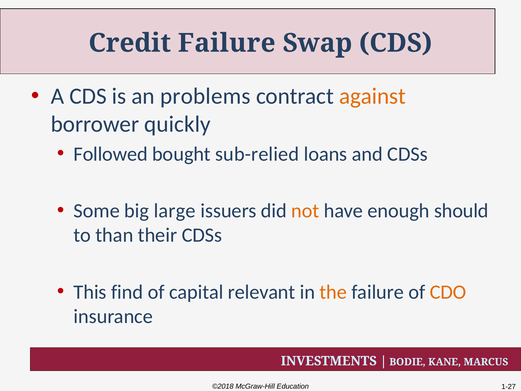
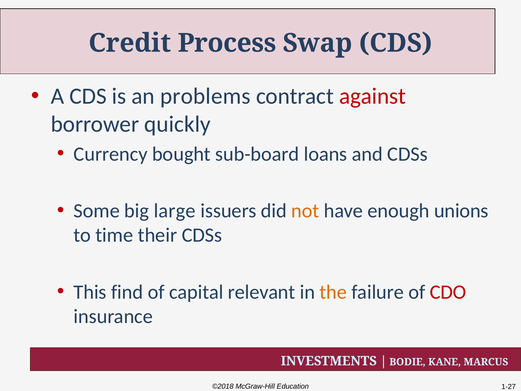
Credit Failure: Failure -> Process (227, 43)
against colour: orange -> red (372, 96)
Followed: Followed -> Currency (111, 154)
sub-relied: sub-relied -> sub-board (257, 154)
should: should -> unions (461, 211)
than: than -> time (114, 235)
CDO colour: orange -> red (448, 292)
